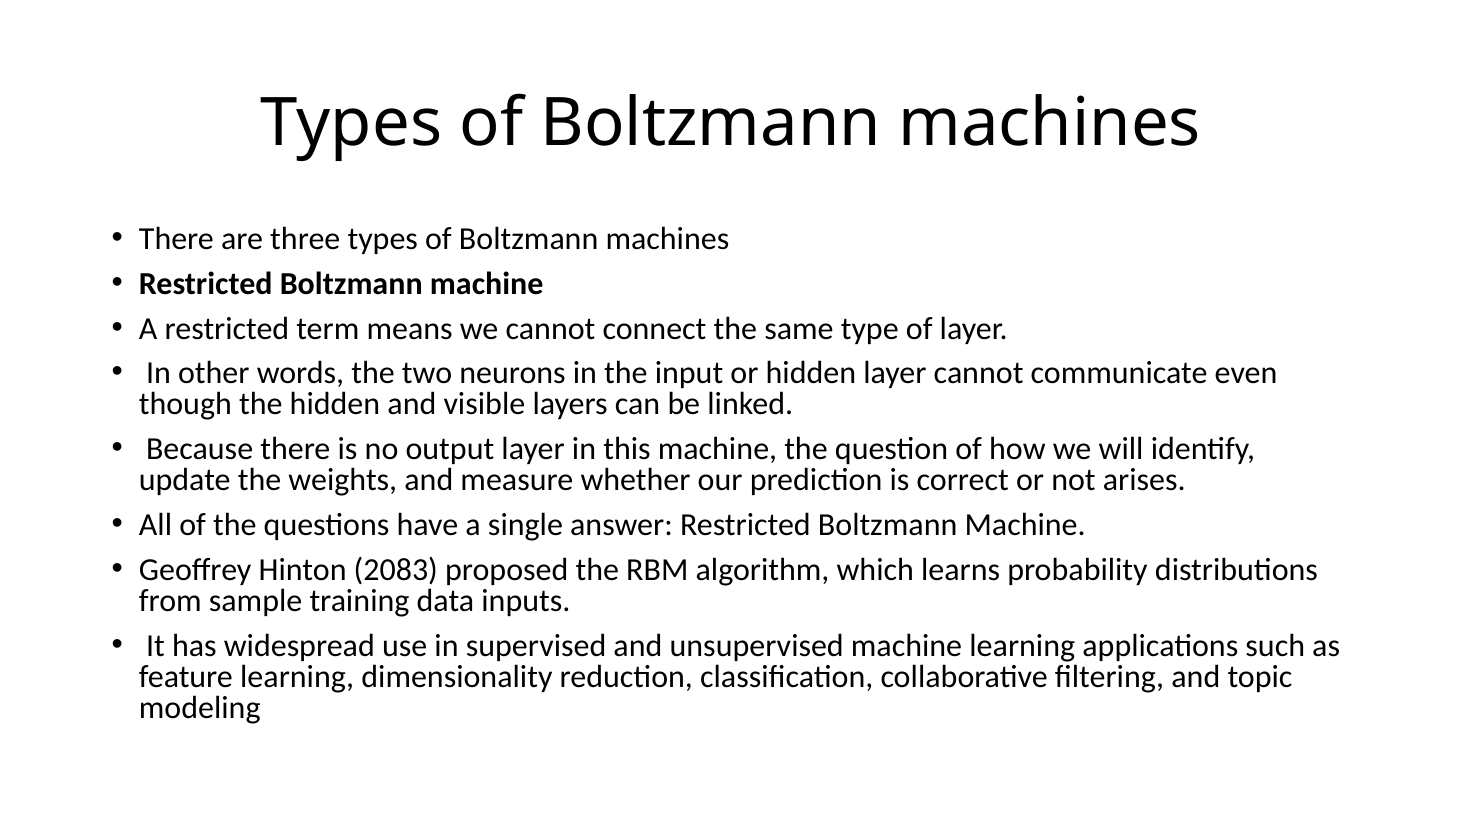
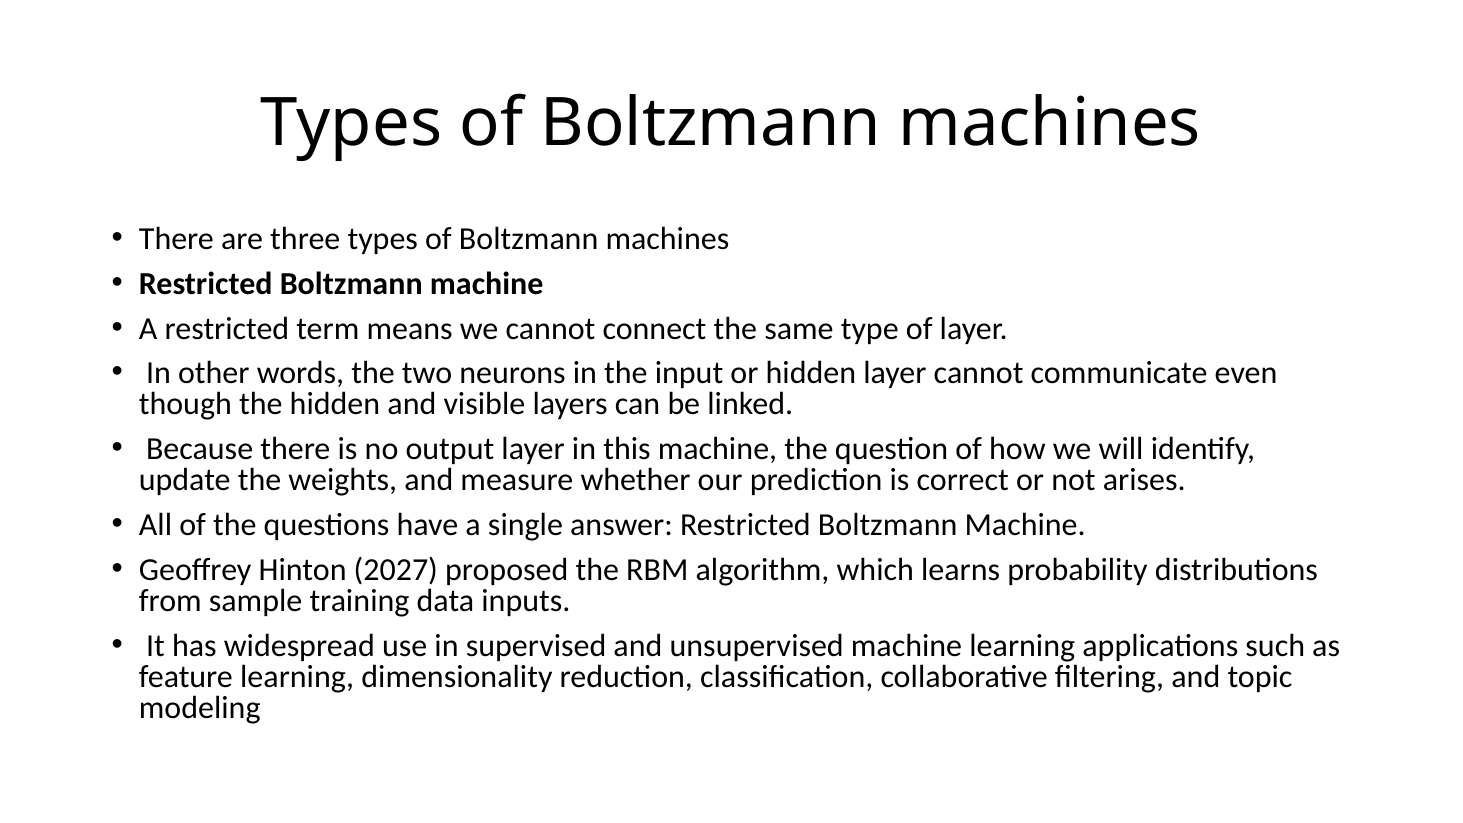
2083: 2083 -> 2027 (396, 570)
